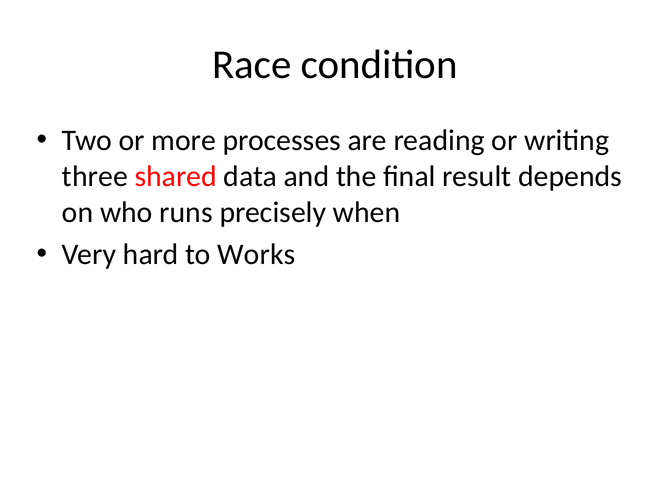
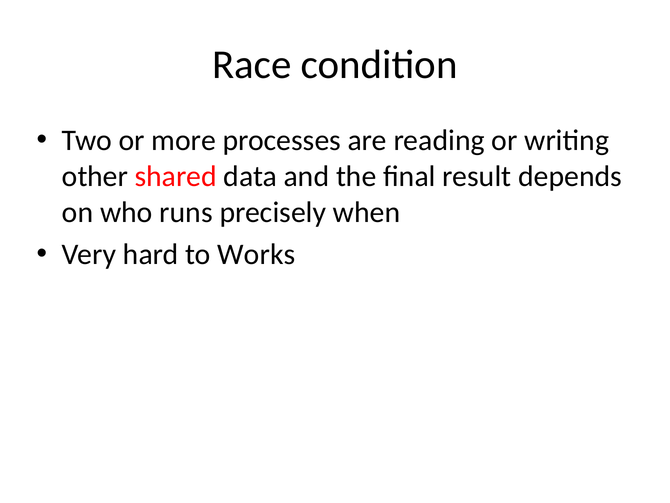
three: three -> other (95, 176)
